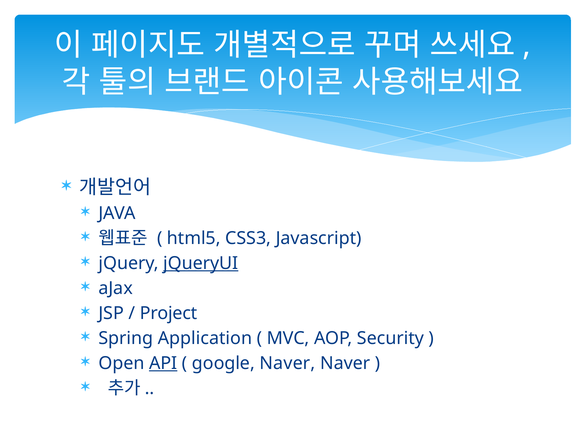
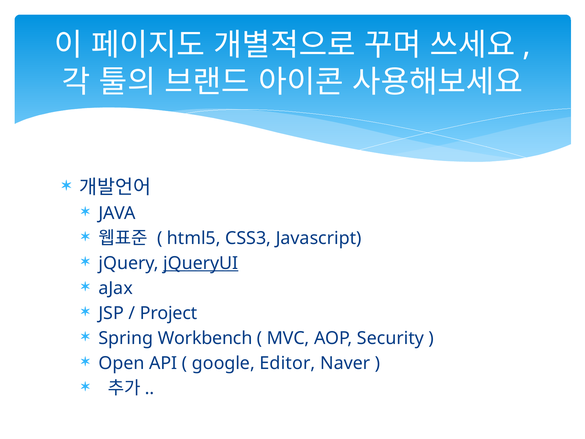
Application: Application -> Workbench (205, 338)
API underline: present -> none (163, 363)
google Naver: Naver -> Editor (287, 363)
